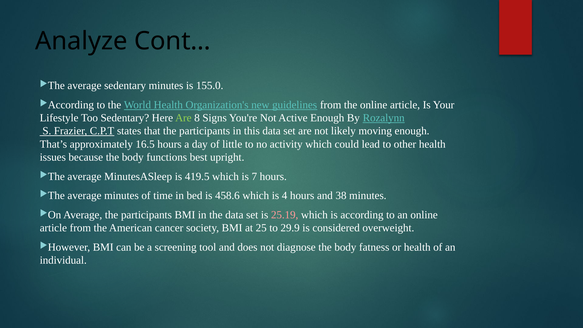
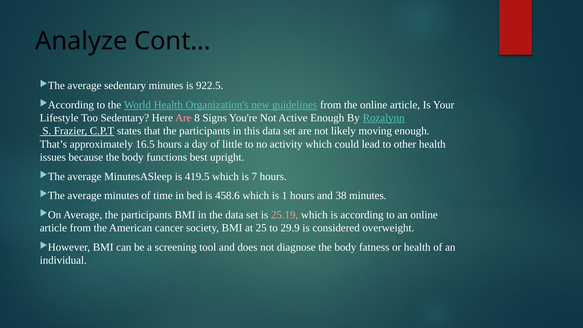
155.0: 155.0 -> 922.5 (210, 86)
Are colour: light green -> pink (183, 118)
4: 4 -> 1 (285, 196)
